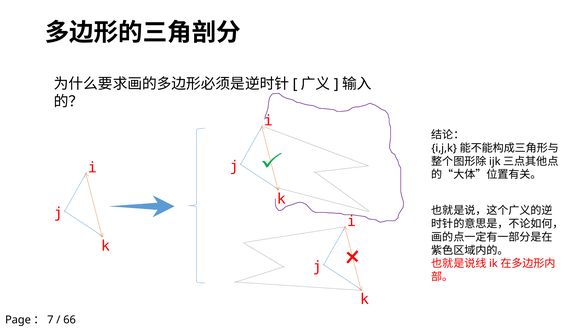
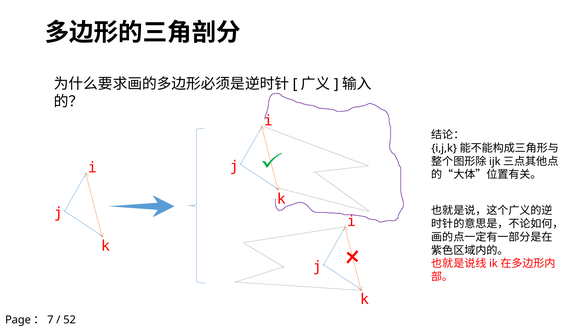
66: 66 -> 52 (70, 320)
